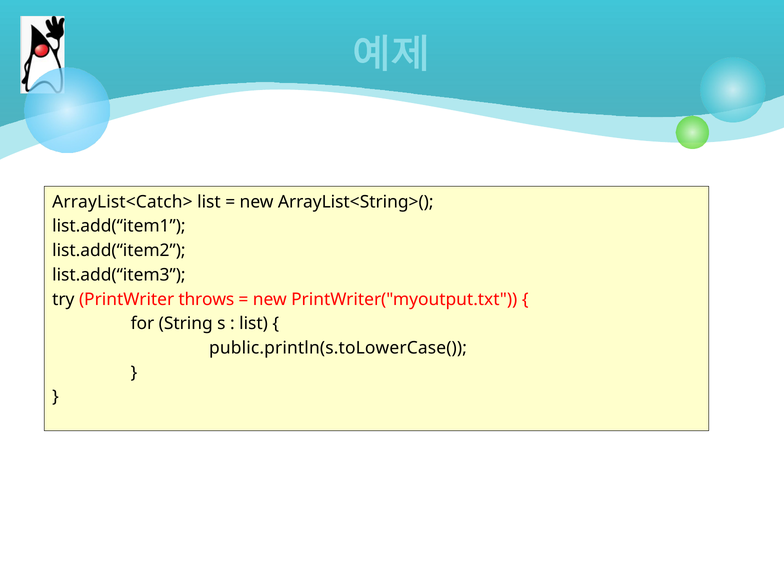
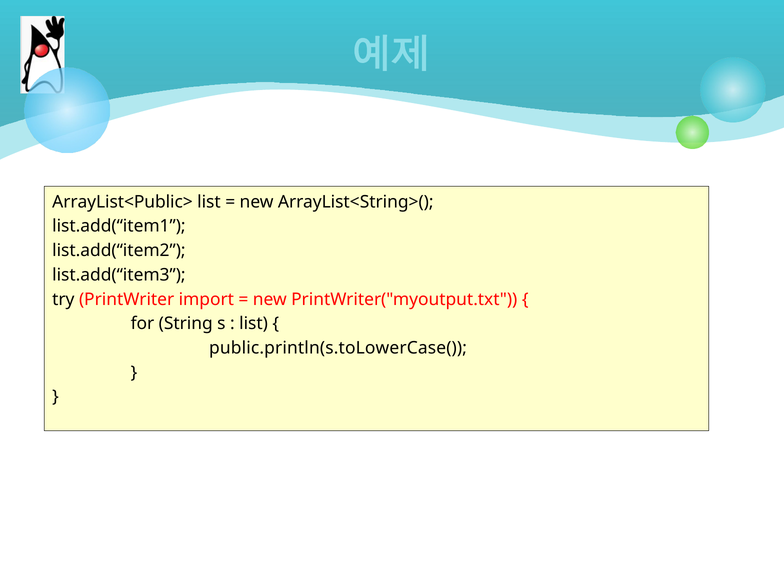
ArrayList<Catch>: ArrayList<Catch> -> ArrayList<Public> (123, 202)
throws: throws -> import (206, 299)
